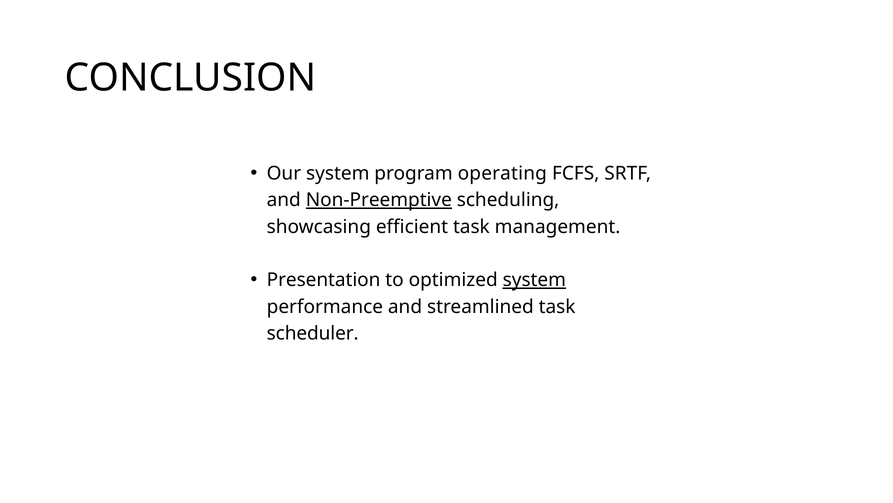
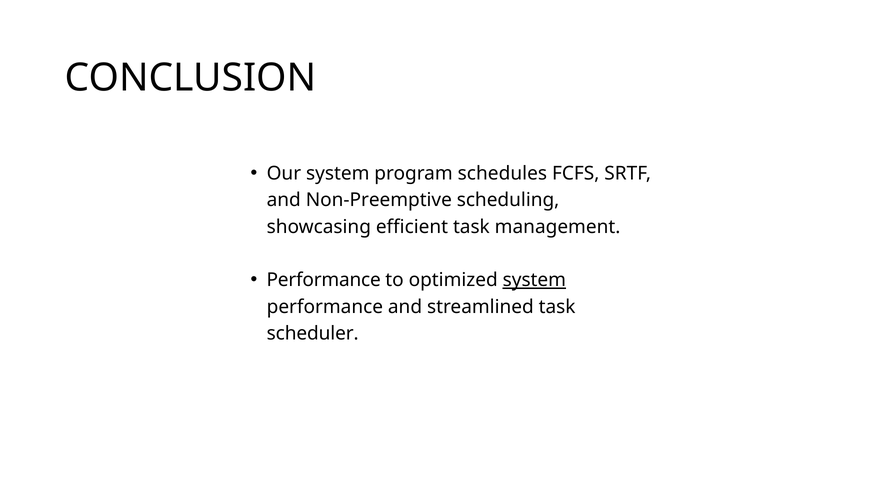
operating: operating -> schedules (502, 173)
Non-Preemptive underline: present -> none (379, 200)
Presentation: Presentation -> Performance (324, 280)
